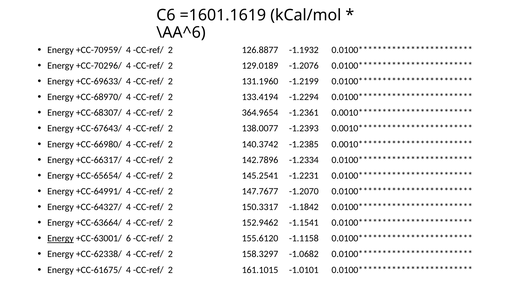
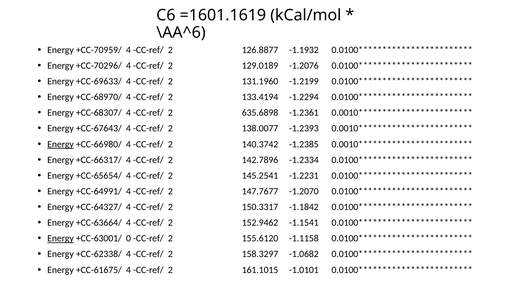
364.9654: 364.9654 -> 635.6898 (260, 113)
Energy underline: none -> present (61, 144)
6: 6 -> 0 (128, 238)
